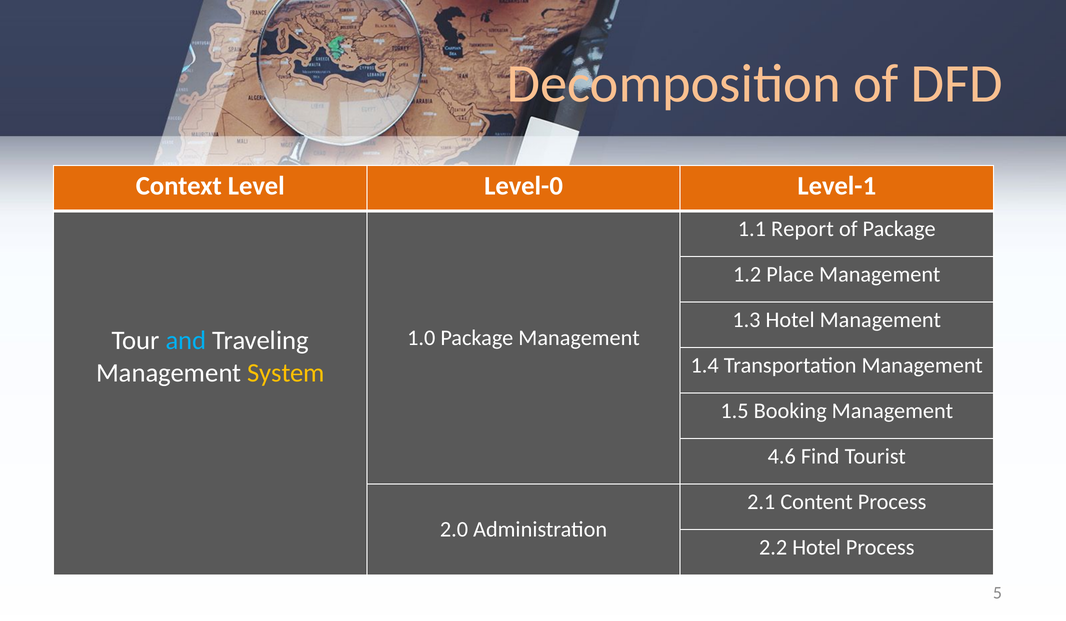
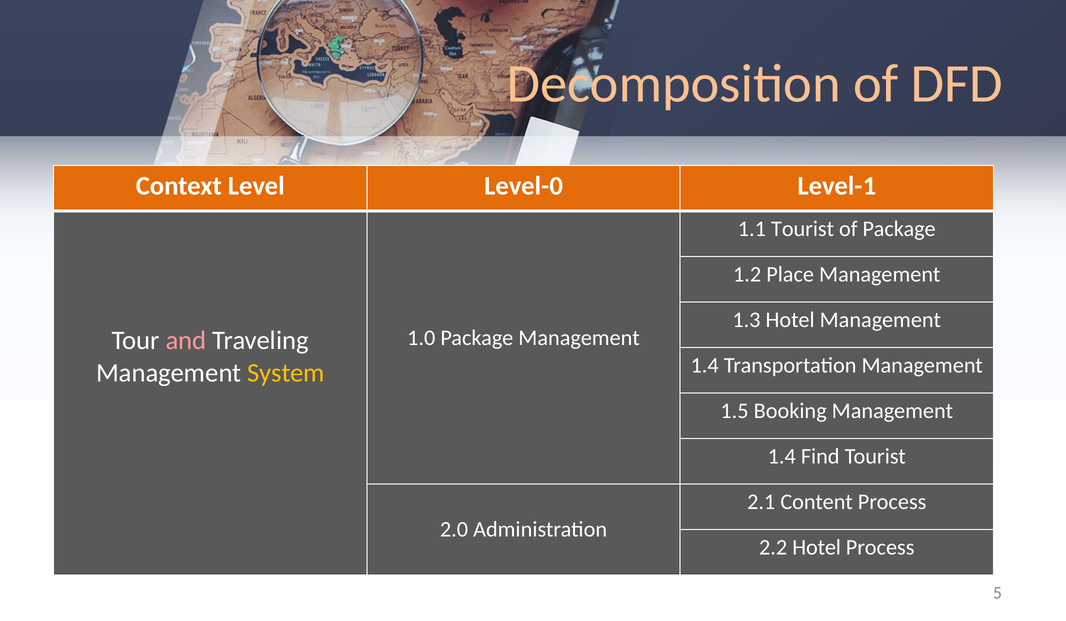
1.1 Report: Report -> Tourist (803, 229)
and colour: light blue -> pink (186, 341)
4.6: 4.6 -> 1.4 (782, 457)
